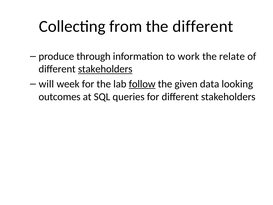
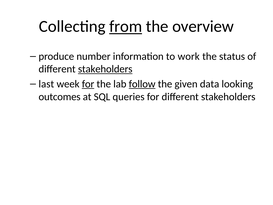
from underline: none -> present (126, 26)
the different: different -> overview (203, 26)
through: through -> number (94, 56)
relate: relate -> status (232, 56)
will: will -> last (46, 84)
for underline: none -> present (88, 84)
